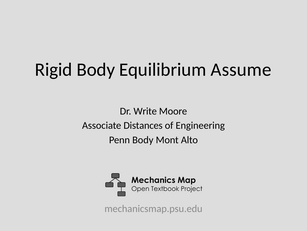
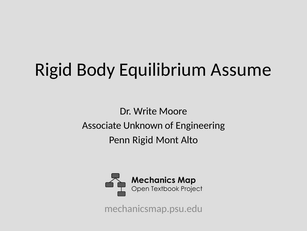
Distances: Distances -> Unknown (143, 125)
Penn Body: Body -> Rigid (143, 139)
